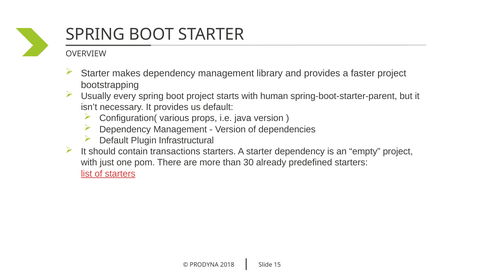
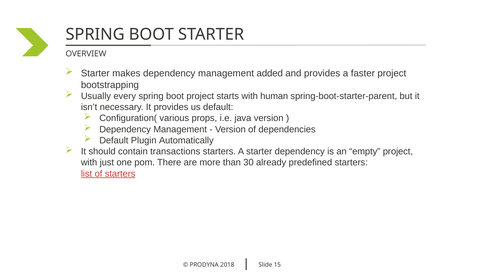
library: library -> added (270, 73)
Infrastructural: Infrastructural -> Automatically (186, 140)
